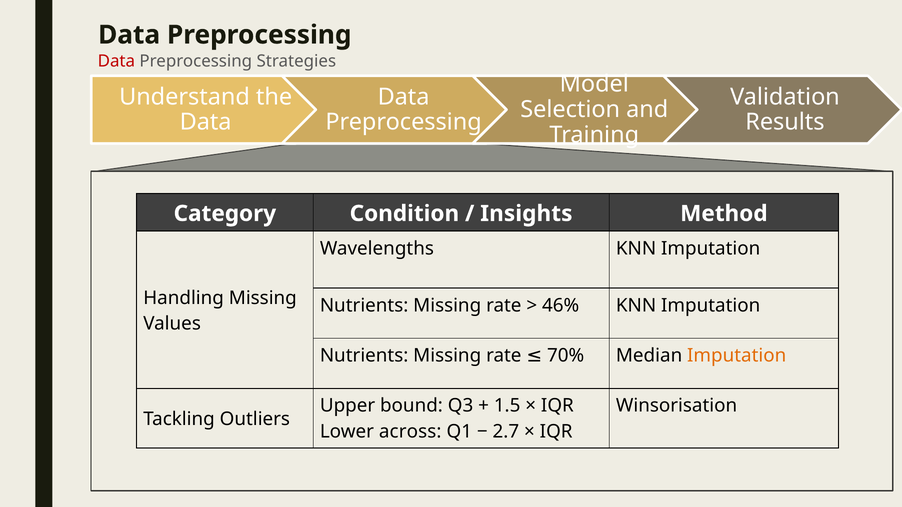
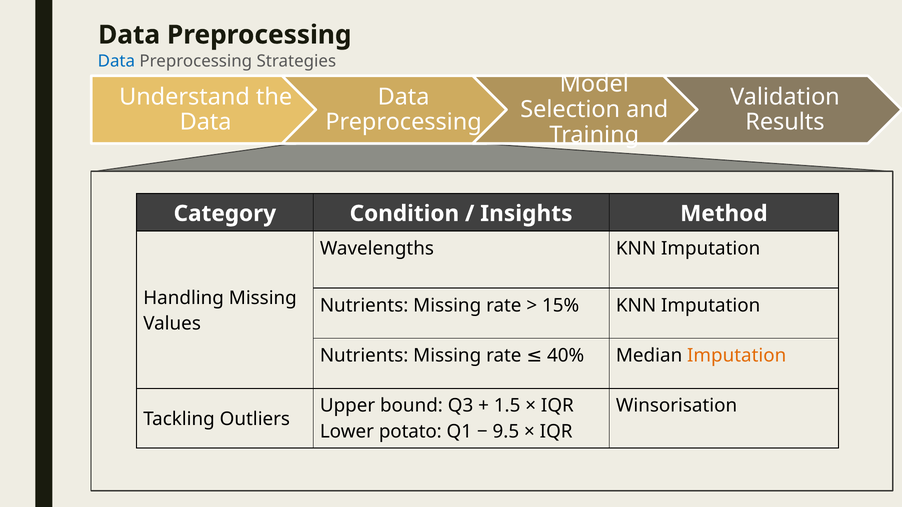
Data colour: red -> blue (116, 61)
46%: 46% -> 15% (561, 306)
70%: 70% -> 40% (566, 356)
across: across -> potato (410, 432)
2.7: 2.7 -> 9.5 (506, 432)
